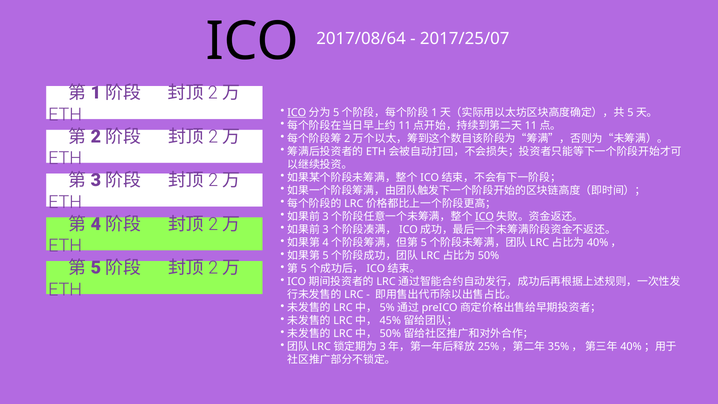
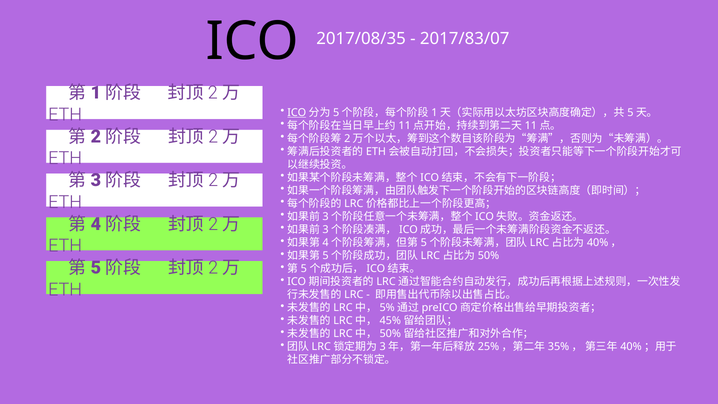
2017/08/64: 2017/08/64 -> 2017/08/35 (361, 39)
2017/25/07: 2017/25/07 -> 2017/83/07 (465, 39)
ICO underline: present -> none (484, 217)
